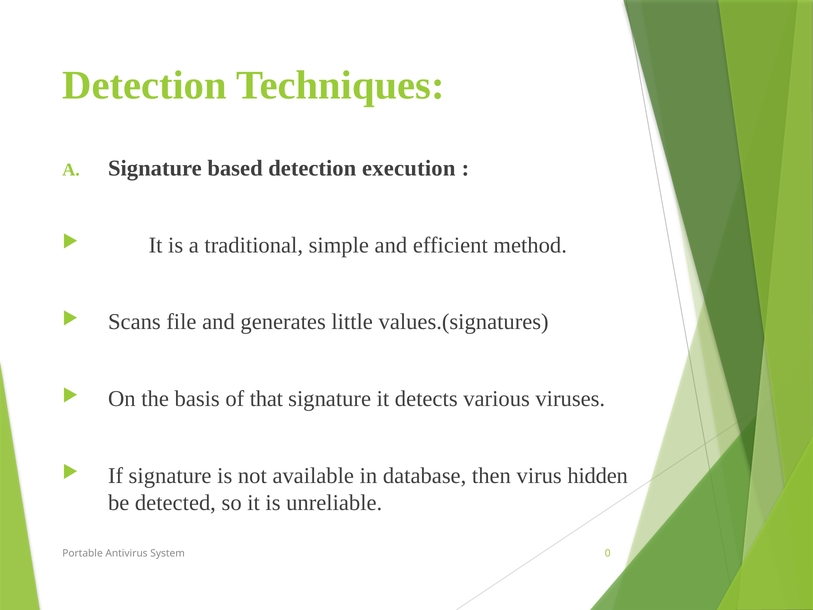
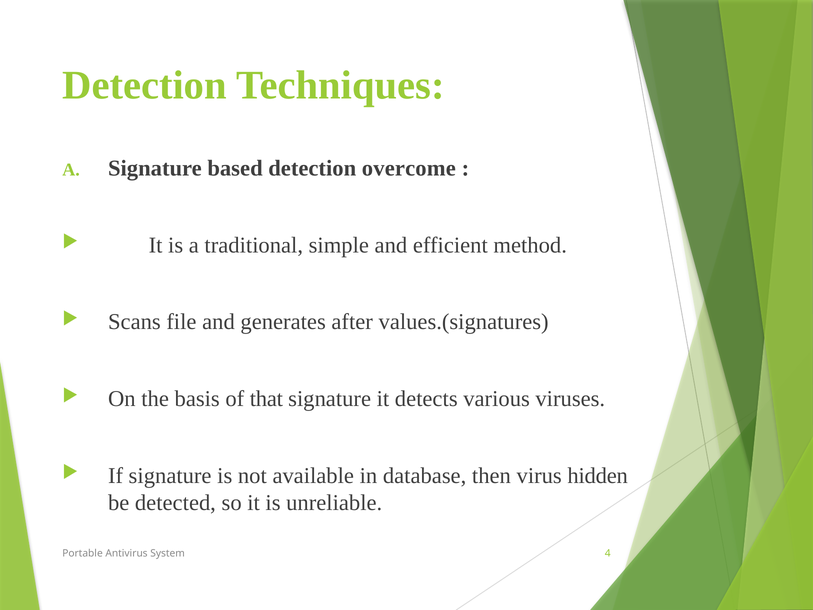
execution: execution -> overcome (409, 168)
little: little -> after (352, 322)
0: 0 -> 4 (608, 553)
